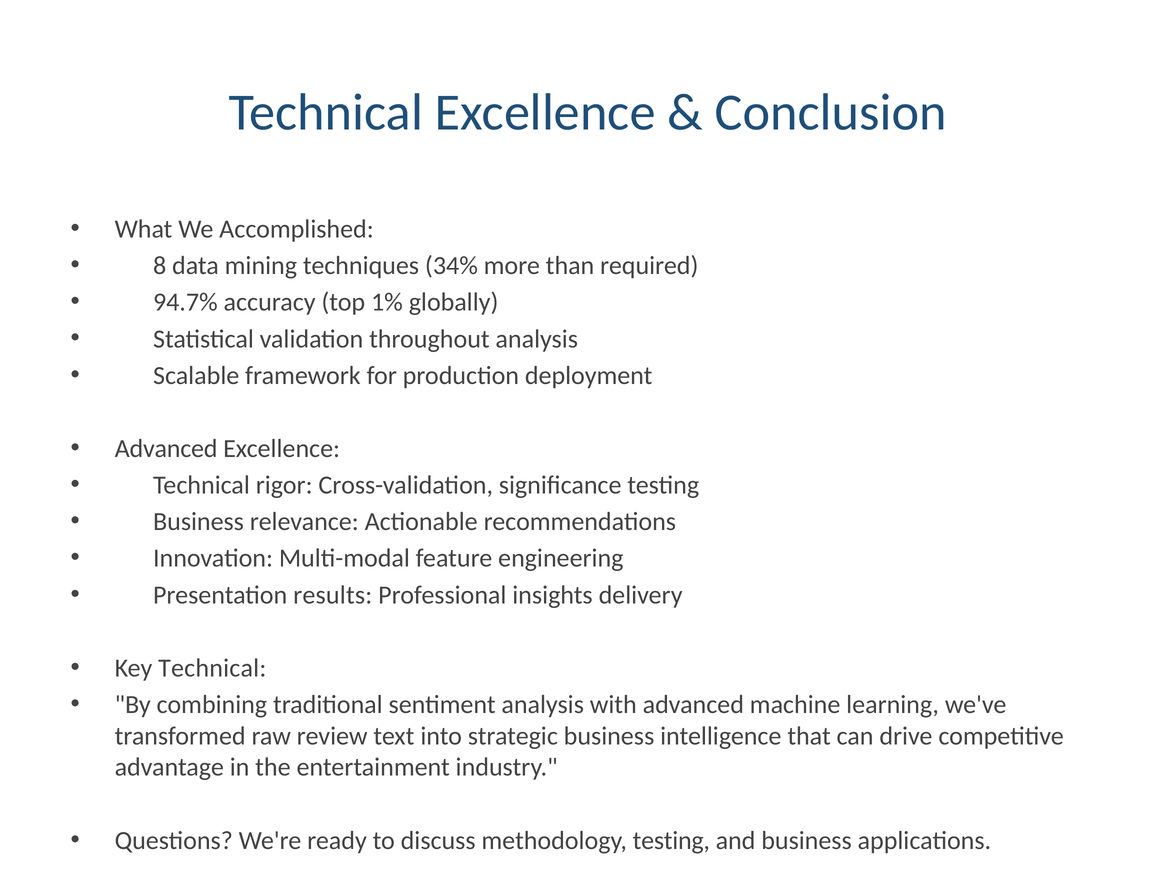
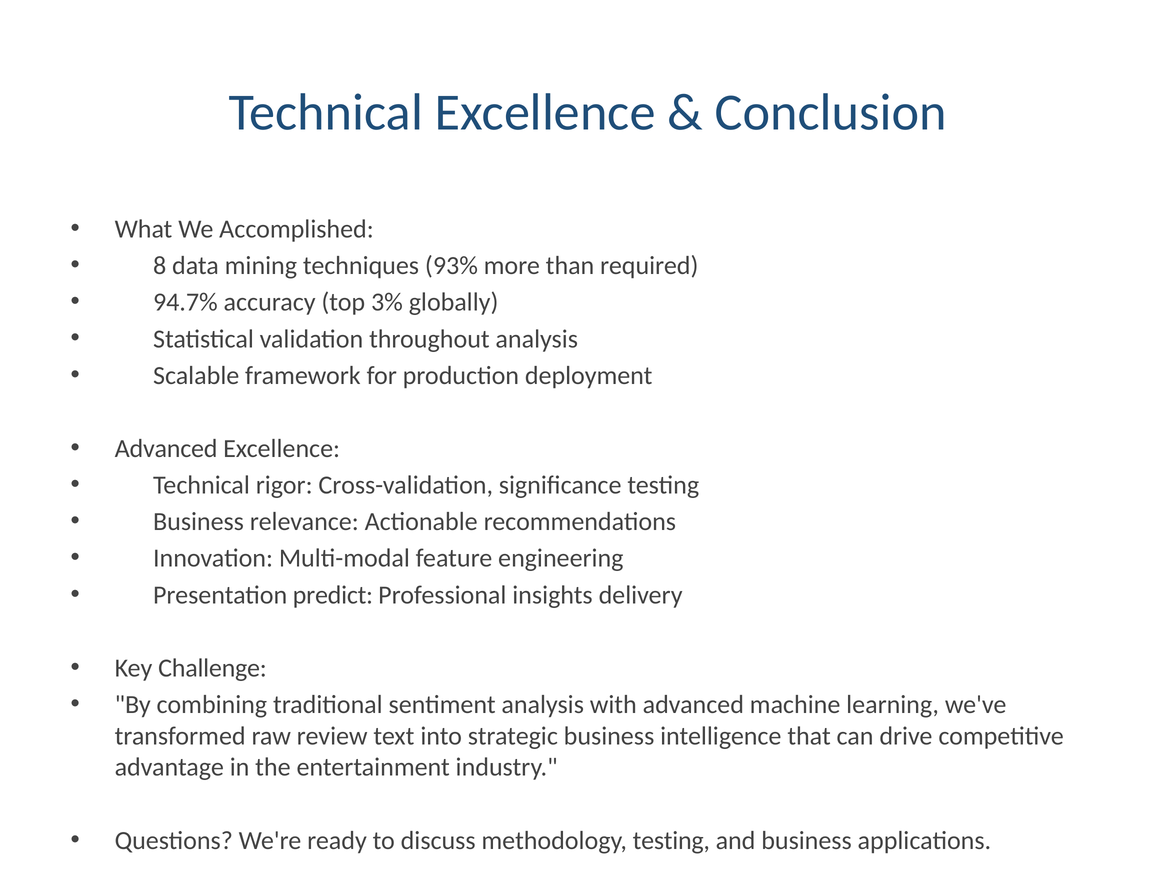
34%: 34% -> 93% (451, 266)
1%: 1% -> 3% (387, 302)
results: results -> predict (333, 595)
Key Technical: Technical -> Challenge (212, 668)
